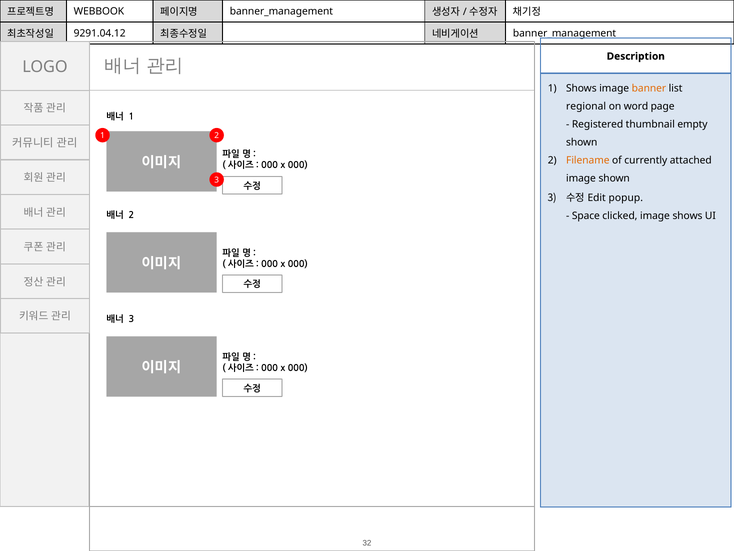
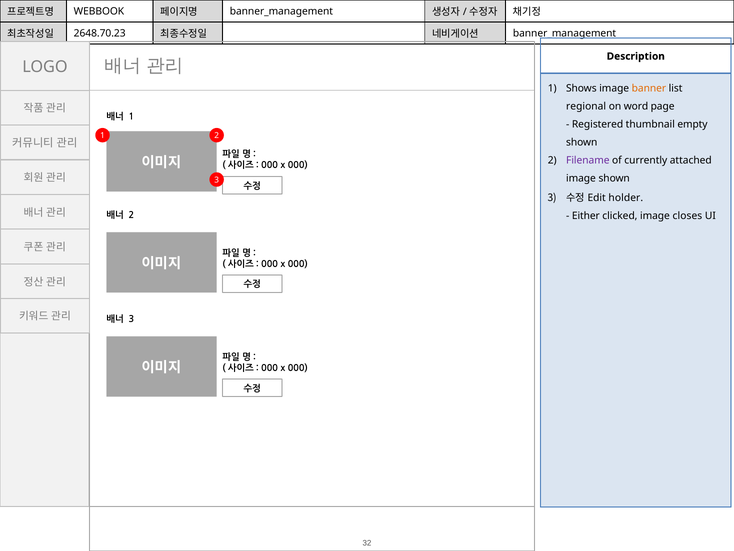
9291.04.12: 9291.04.12 -> 2648.70.23 (100, 33)
Filename colour: orange -> purple (588, 160)
popup: popup -> holder (626, 197)
Space: Space -> Either (586, 215)
image shows: shows -> closes (687, 215)
